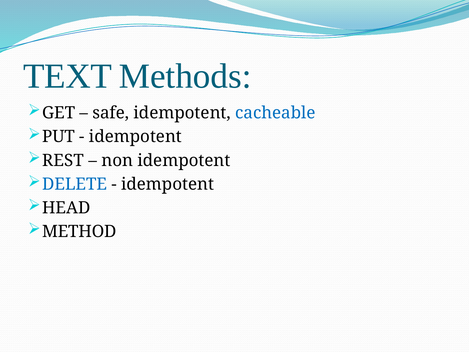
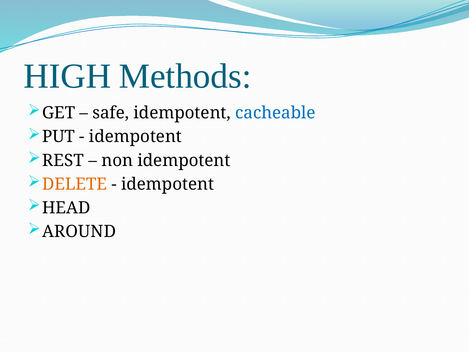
TEXT: TEXT -> HIGH (67, 76)
DELETE colour: blue -> orange (75, 184)
METHOD: METHOD -> AROUND (79, 231)
